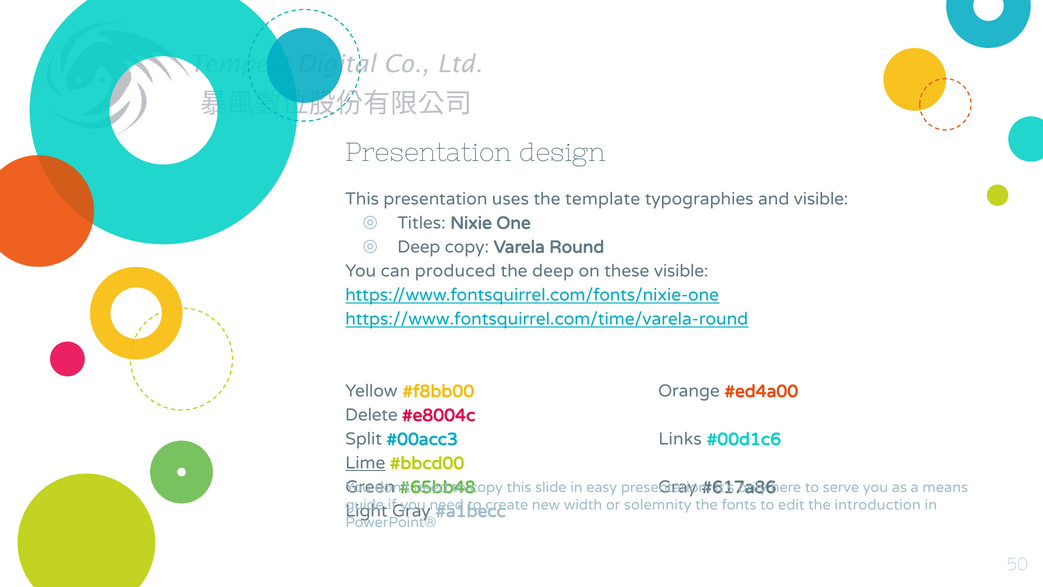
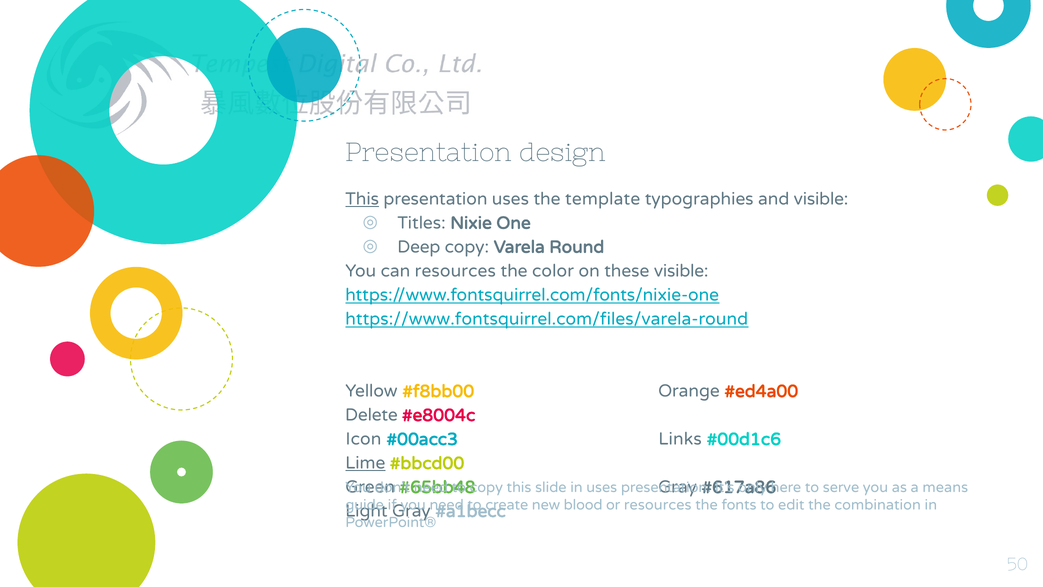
This underline: none -> present (362, 199)
can produced: produced -> resources (455, 271)
the deep: deep -> color (553, 271)
https://www.fontsquirrel.com/time/varela-round: https://www.fontsquirrel.com/time/varela-round -> https://www.fontsquirrel.com/files/varela-round (547, 319)
Split: Split -> Icon (363, 439)
in easy: easy -> uses (602, 487)
width: width -> blood (583, 505)
or solemnity: solemnity -> resources (658, 505)
introduction: introduction -> combination (878, 505)
